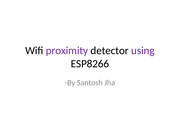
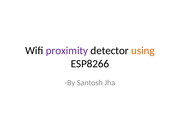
using colour: purple -> orange (143, 51)
